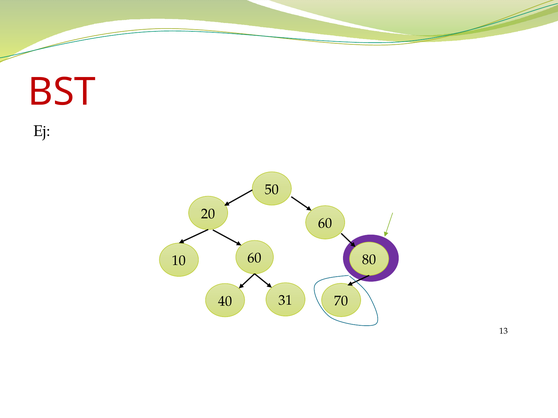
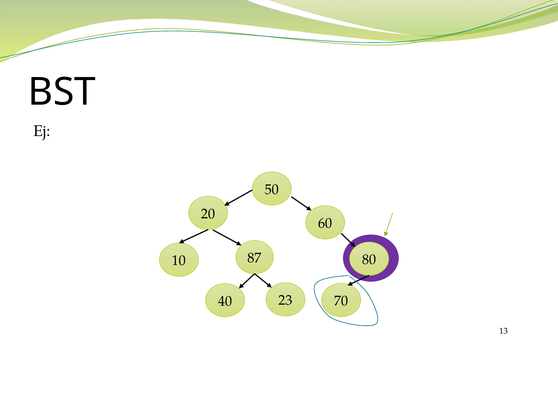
BST colour: red -> black (62, 92)
10 60: 60 -> 87 (255, 258)
31: 31 -> 23 (285, 301)
